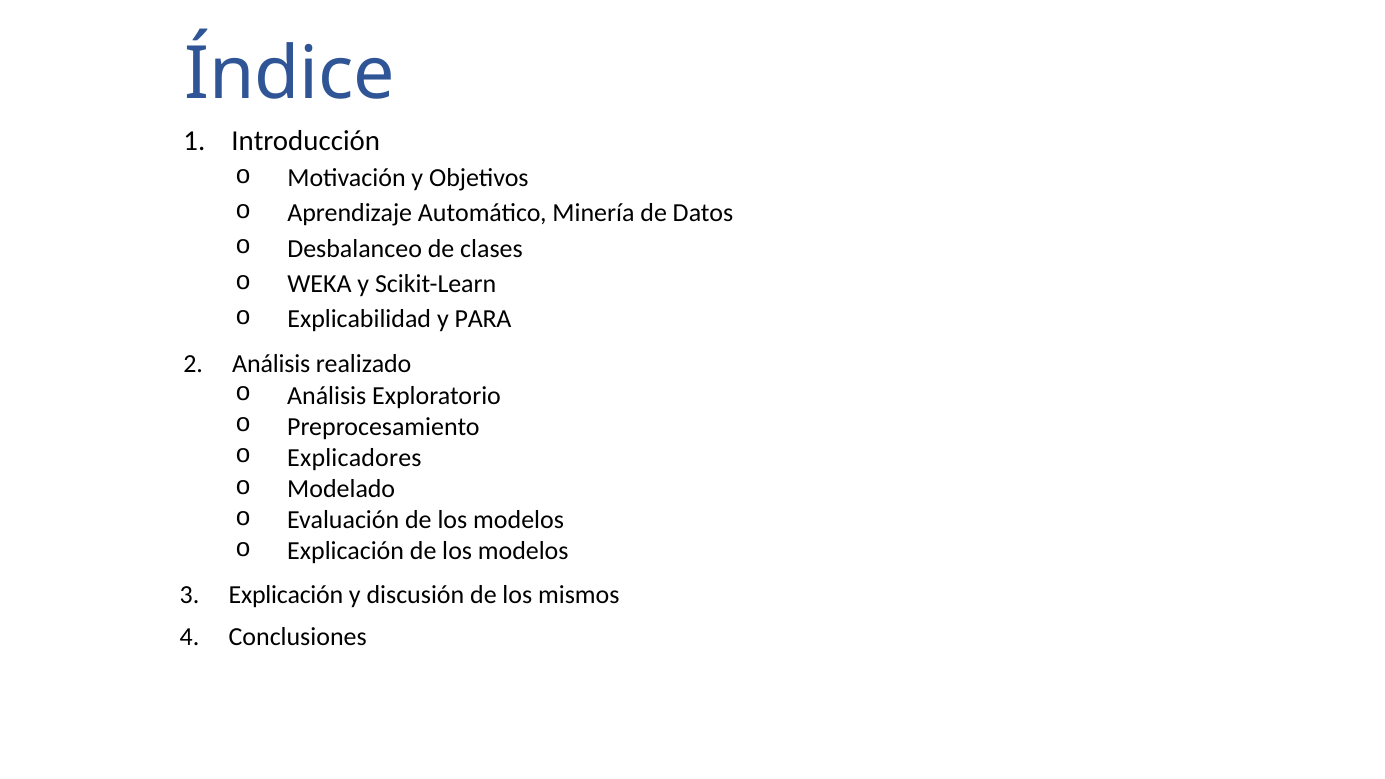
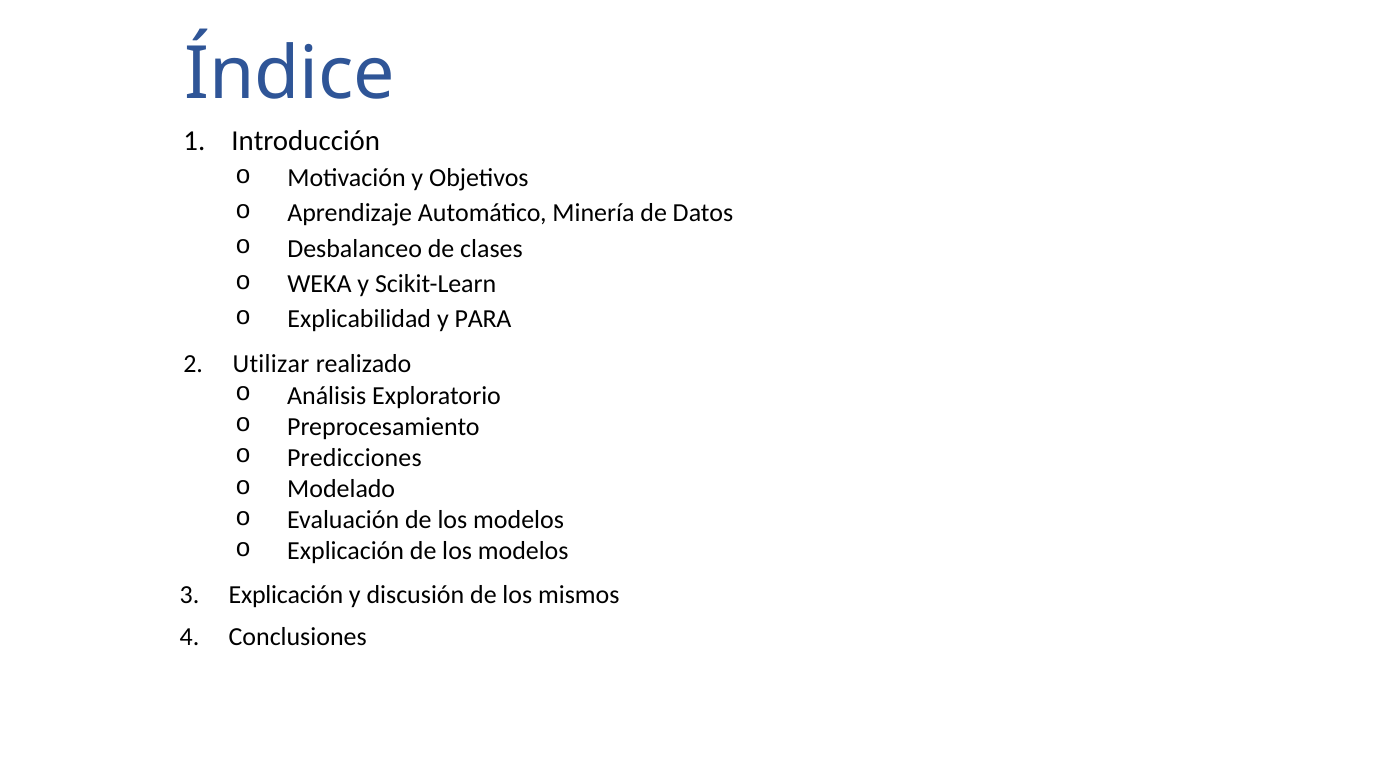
2 Análisis: Análisis -> Utilizar (271, 364)
Explicadores: Explicadores -> Predicciones (354, 458)
